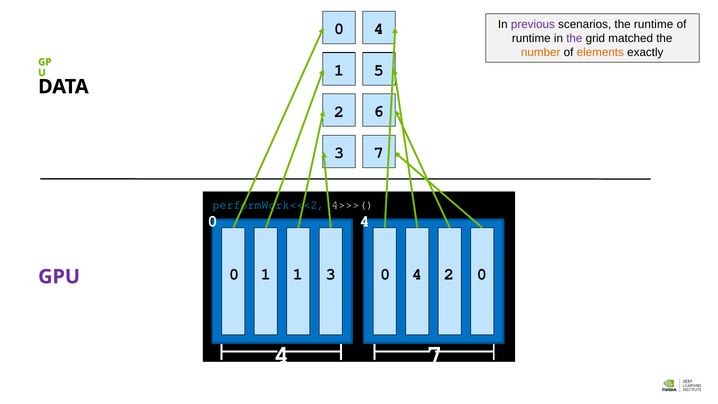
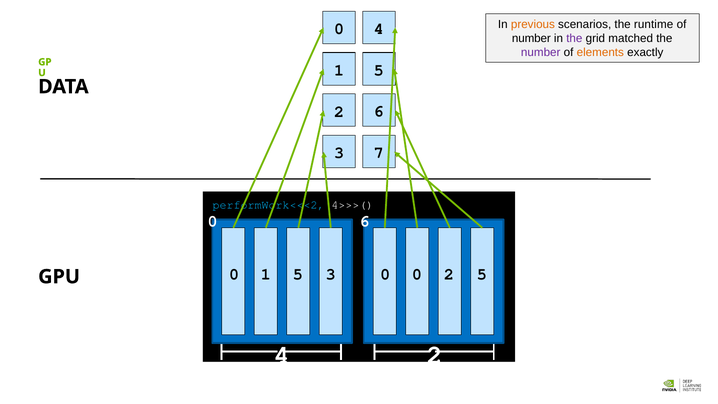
previous colour: purple -> orange (533, 25)
runtime: runtime -> number (531, 39)
number colour: orange -> purple (541, 53)
4: 4 -> 6 (365, 221)
1 1: 1 -> 5 (298, 274)
3 0 4: 4 -> 0 (417, 274)
2 0: 0 -> 5 (482, 274)
GPU colour: purple -> black (59, 277)
4 7: 7 -> 2 (435, 355)
